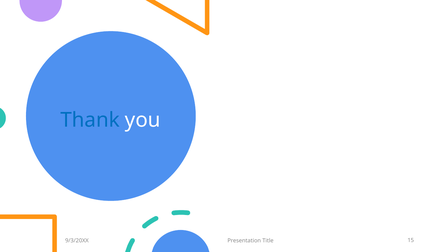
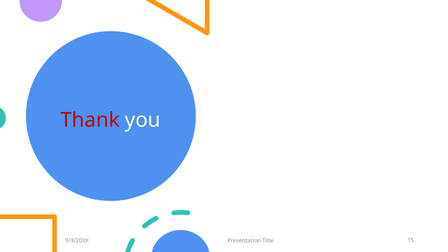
Thank colour: blue -> red (90, 120)
